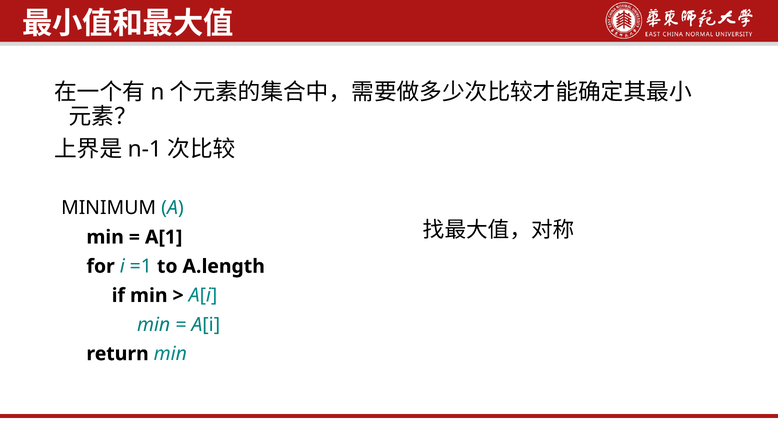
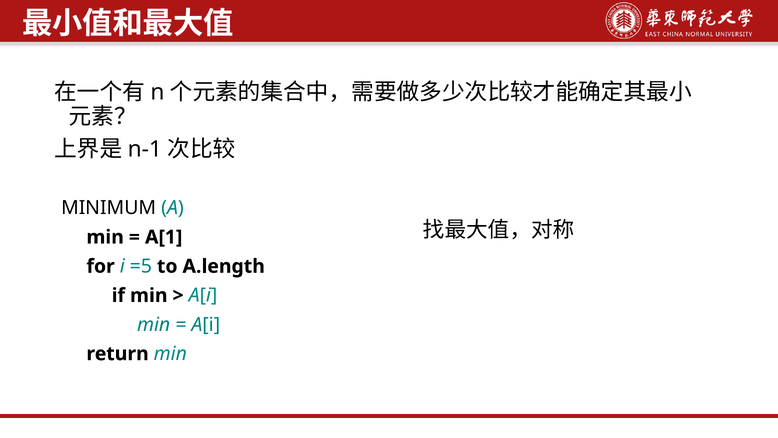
=1: =1 -> =5 (141, 266)
